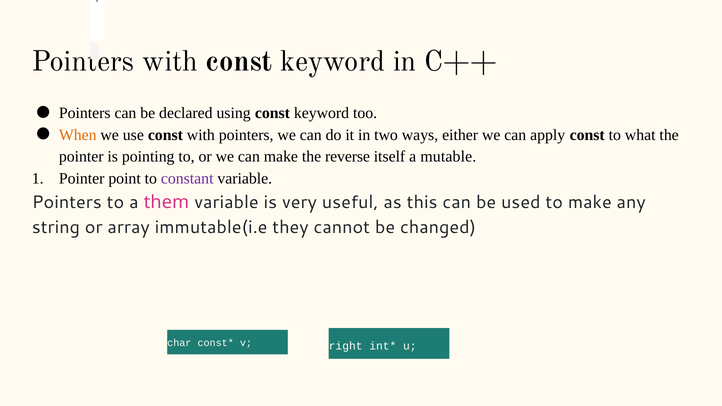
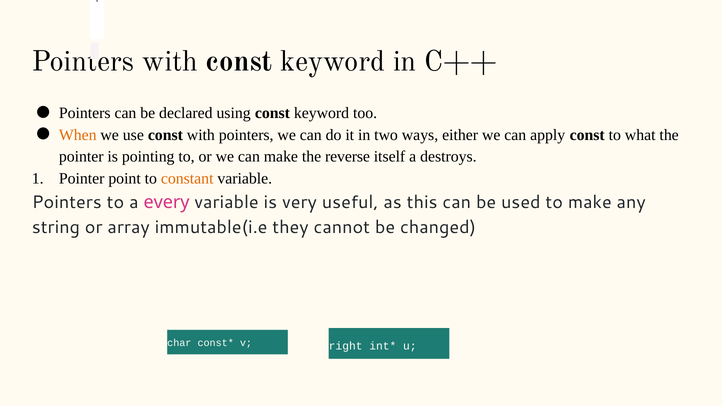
mutable: mutable -> destroys (448, 157)
constant colour: purple -> orange (187, 179)
them: them -> every (167, 202)
